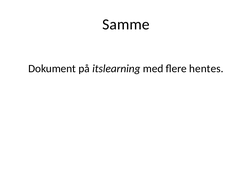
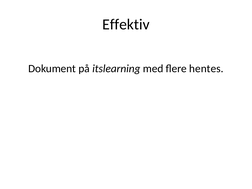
Samme: Samme -> Effektiv (126, 24)
